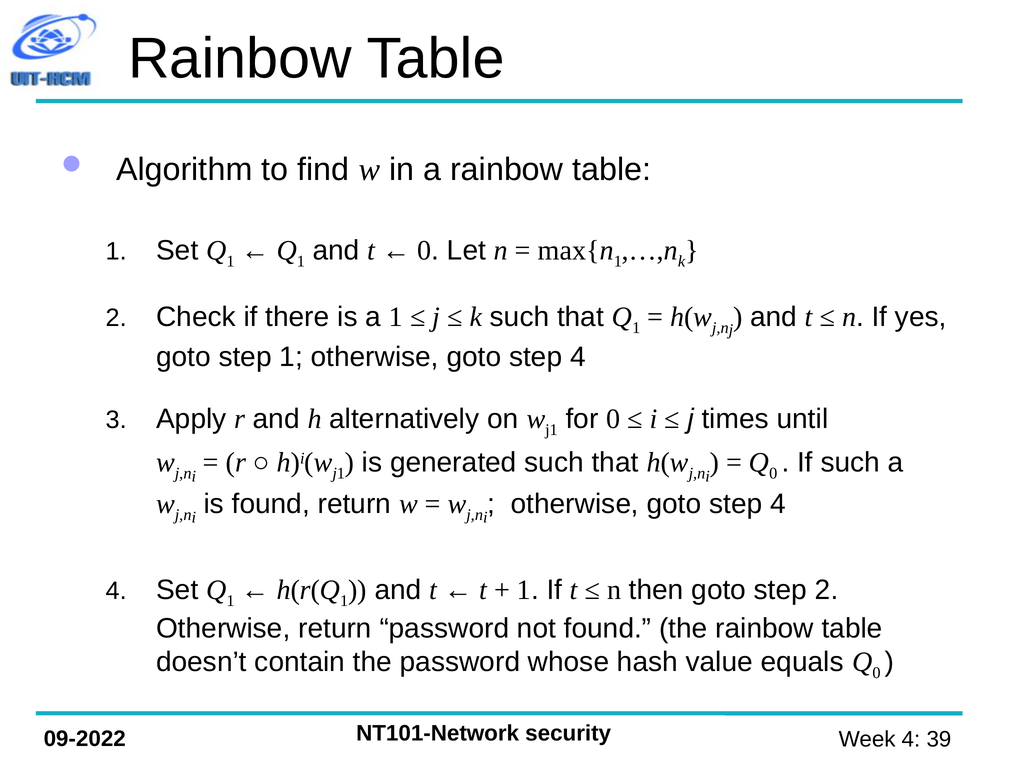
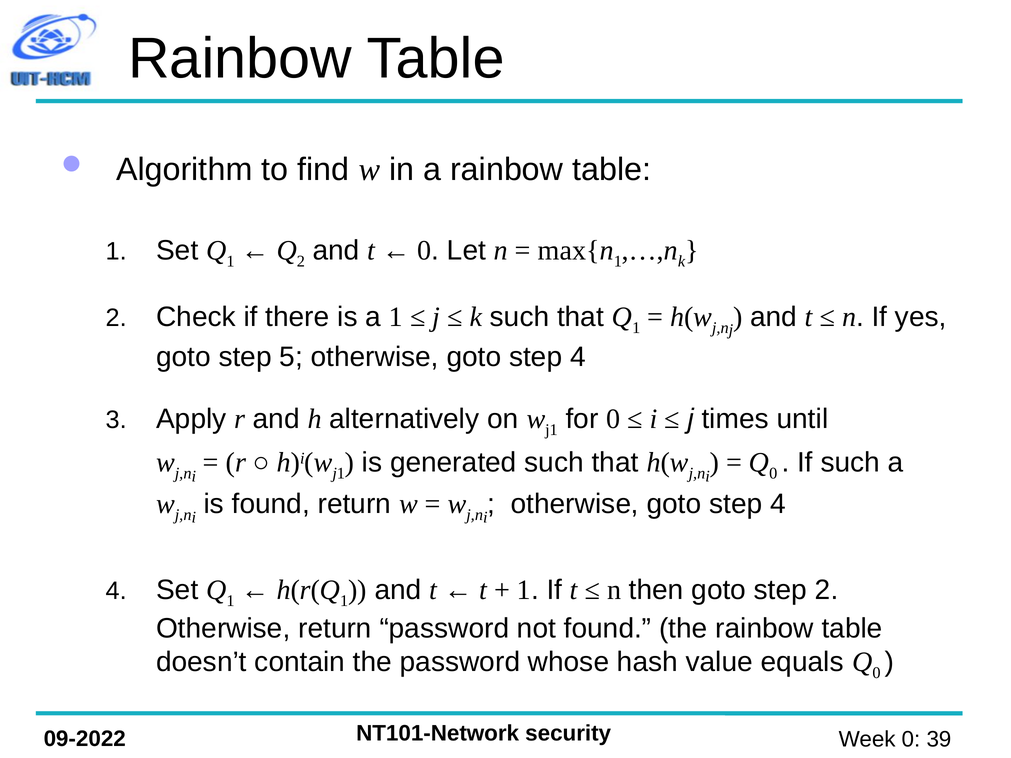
1: 1 -> 2 (301, 261)
step 1: 1 -> 5 (291, 357)
4: 4 -> 0 (911, 740)
